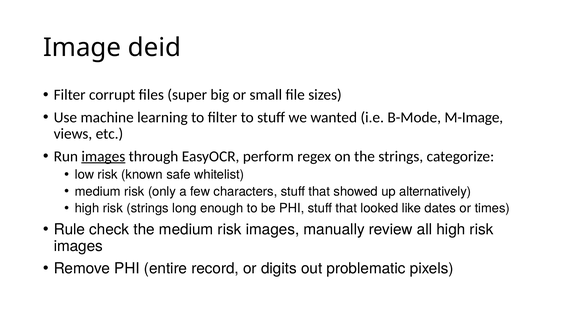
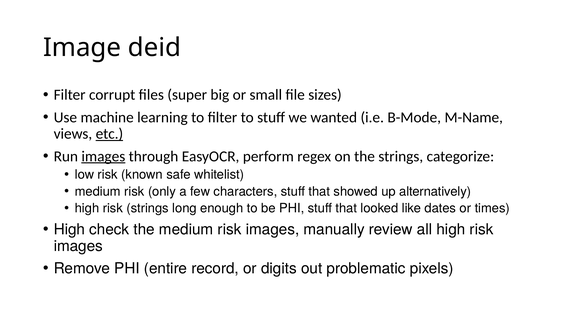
M-Image: M-Image -> M-Name (474, 117)
etc underline: none -> present (109, 134)
Rule: Rule -> High (69, 229)
